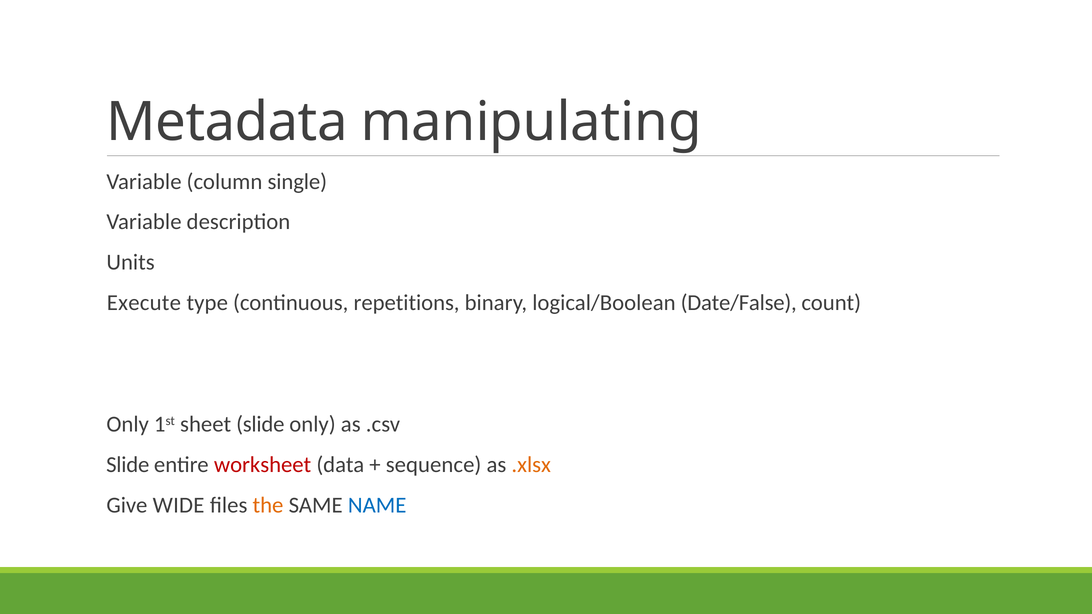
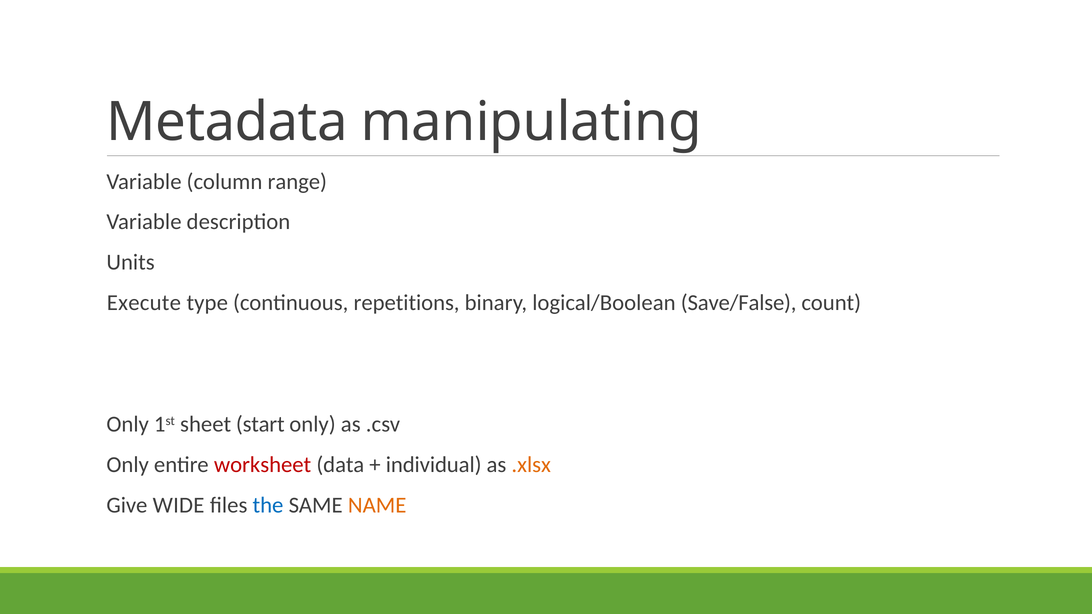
single: single -> range (297, 182)
Date/False: Date/False -> Save/False (739, 303)
sheet slide: slide -> start (260, 425)
Slide: Slide -> Only (128, 465)
sequence: sequence -> individual (434, 465)
the colour: orange -> blue (268, 506)
NAME colour: blue -> orange (377, 506)
